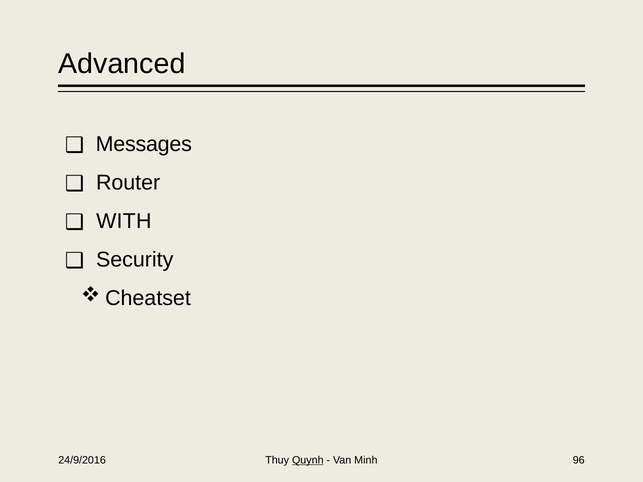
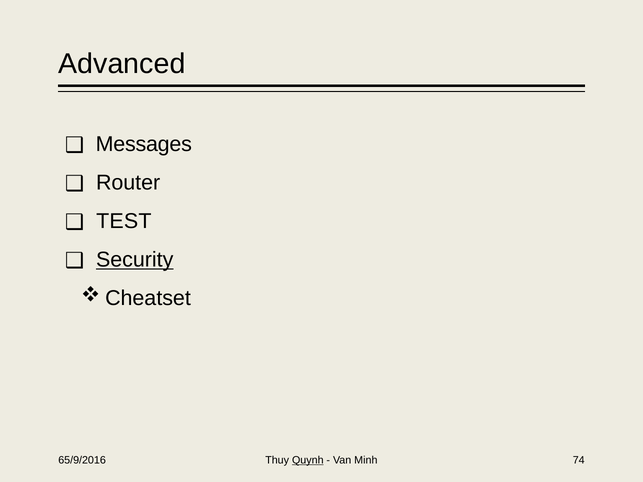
WITH: WITH -> TEST (124, 221)
Security underline: none -> present (135, 260)
24/9/2016: 24/9/2016 -> 65/9/2016 (82, 461)
96: 96 -> 74 (579, 461)
